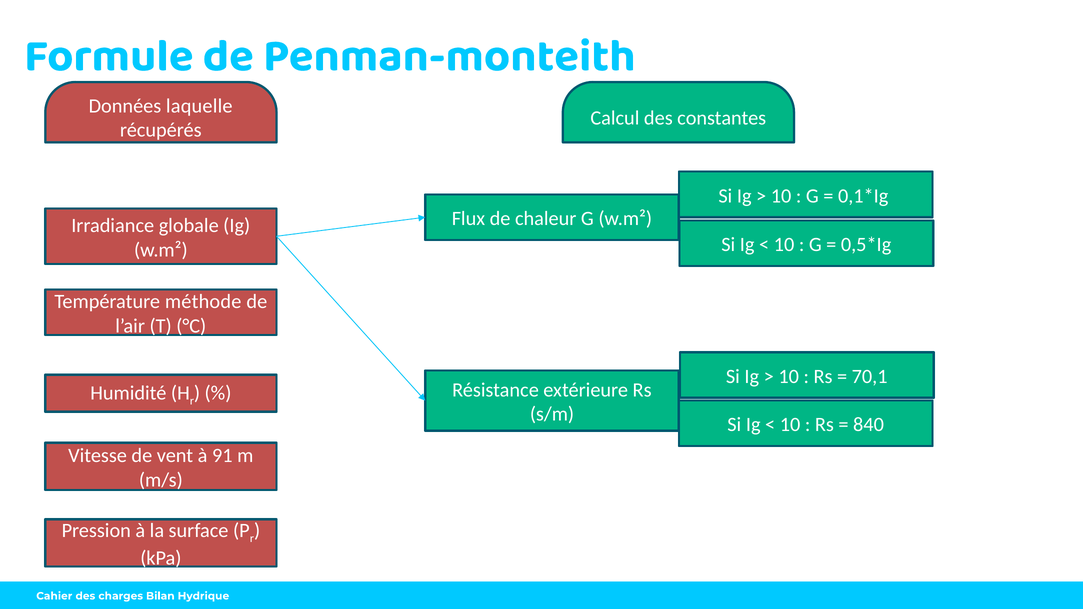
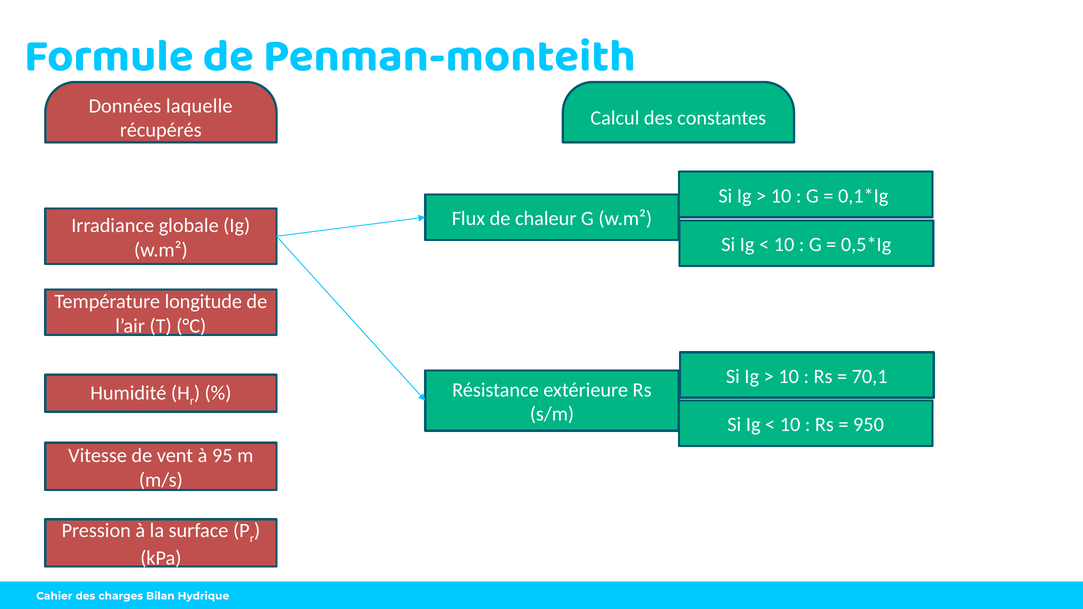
méthode: méthode -> longitude (203, 302)
840: 840 -> 950 (868, 425)
91: 91 -> 95 (222, 456)
